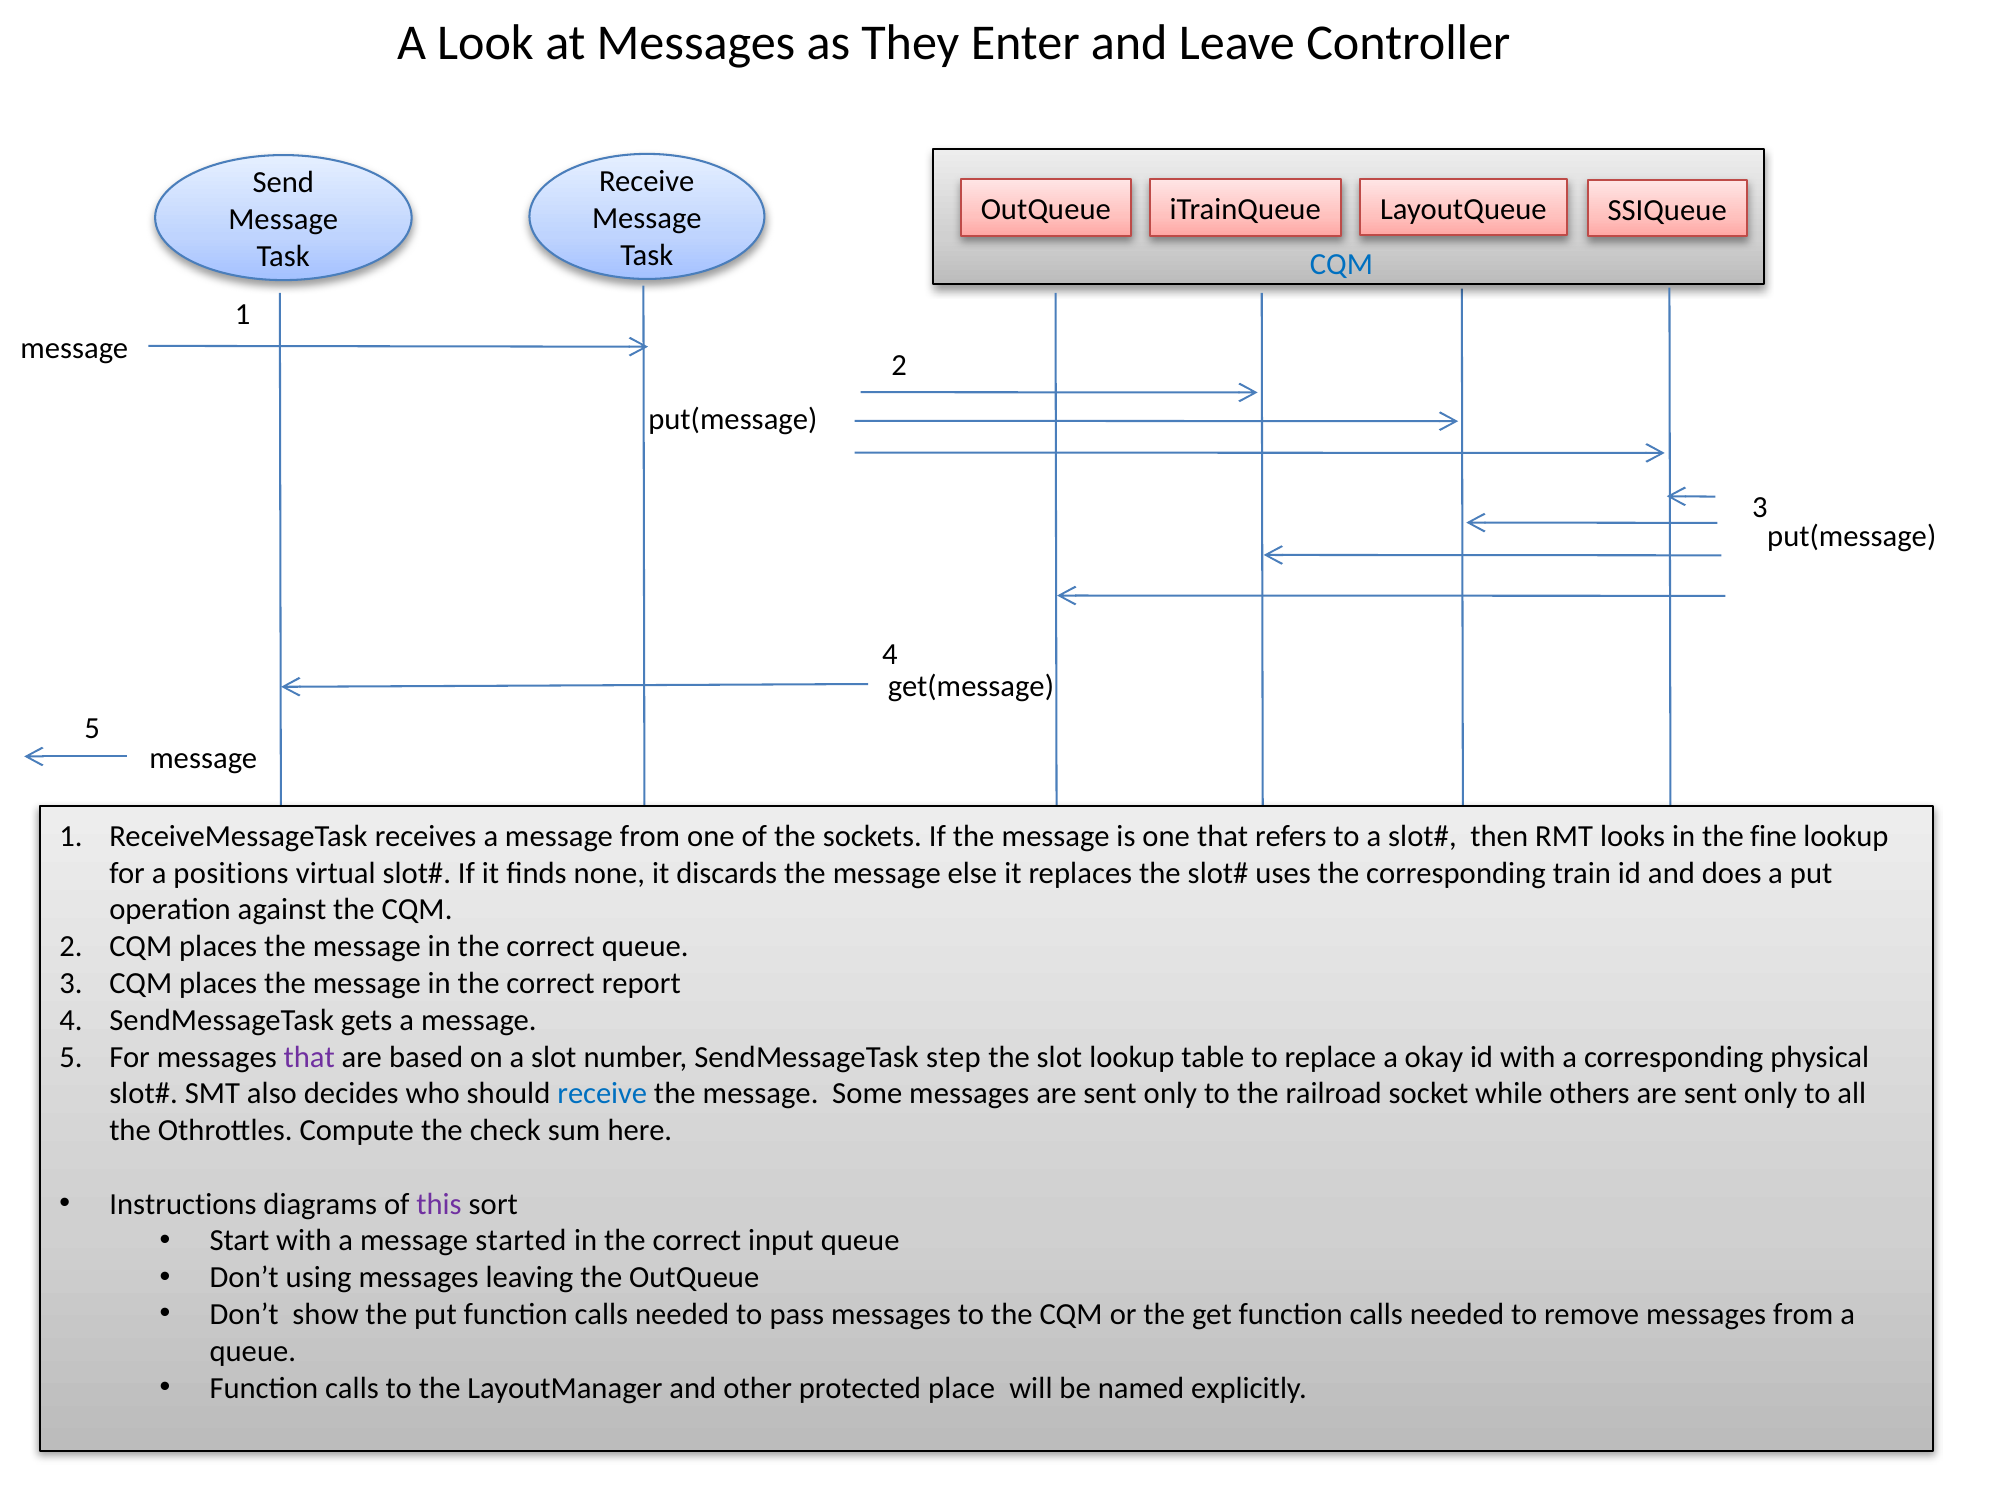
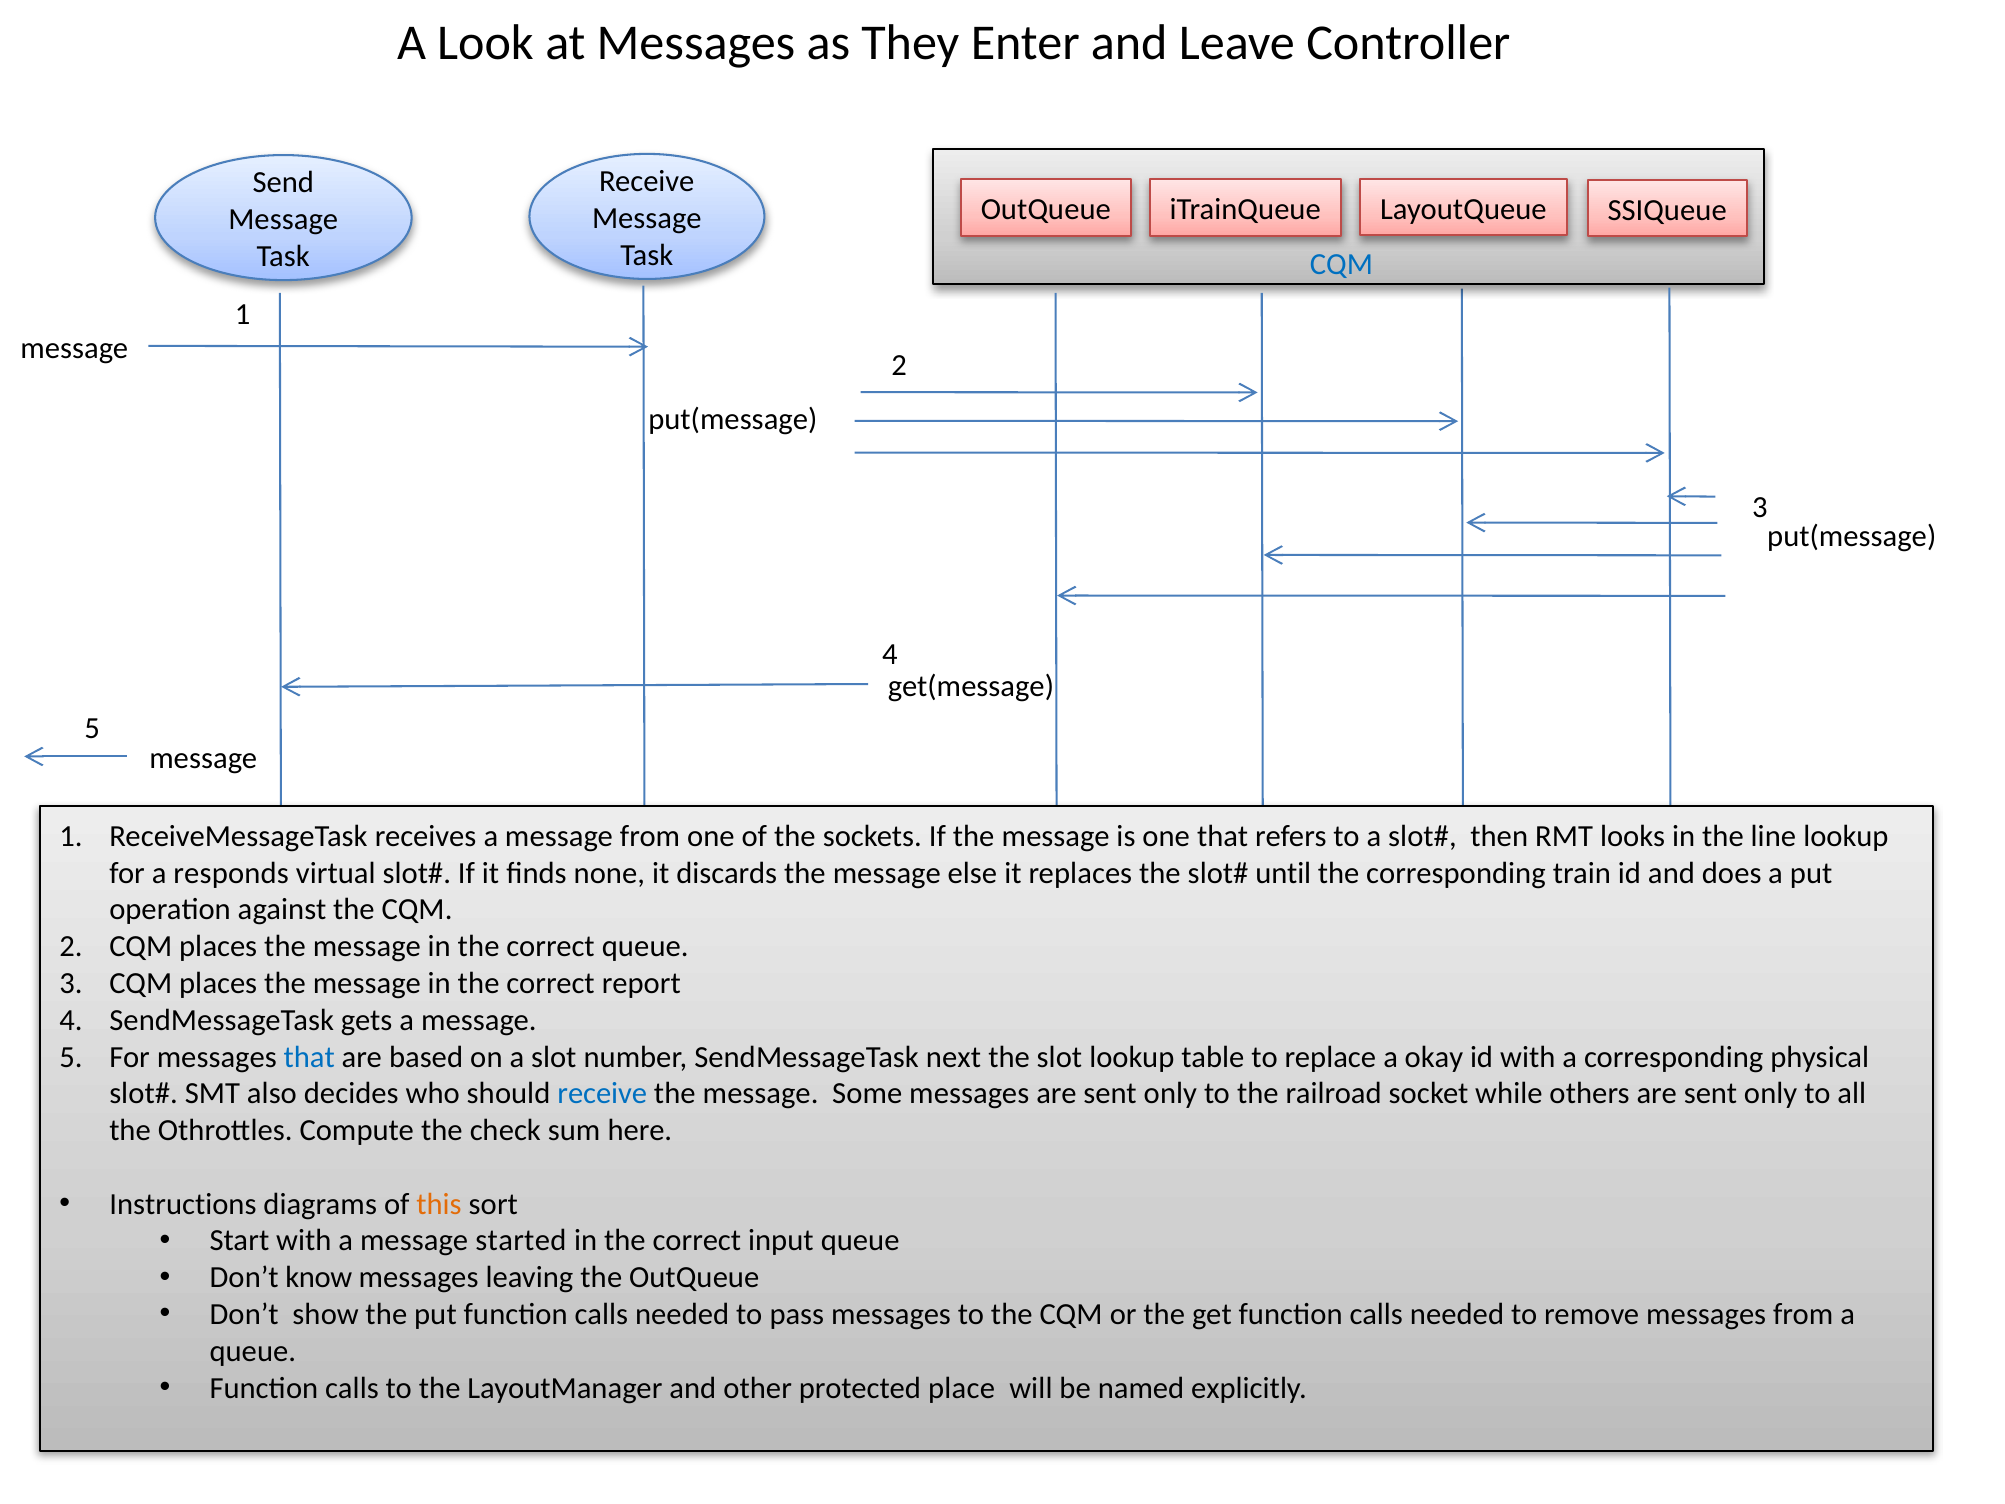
fine: fine -> line (1773, 836)
positions: positions -> responds (231, 873)
uses: uses -> until (1283, 873)
that colour: purple -> blue (309, 1057)
step: step -> next (953, 1057)
this colour: purple -> orange (439, 1204)
using: using -> know (319, 1277)
